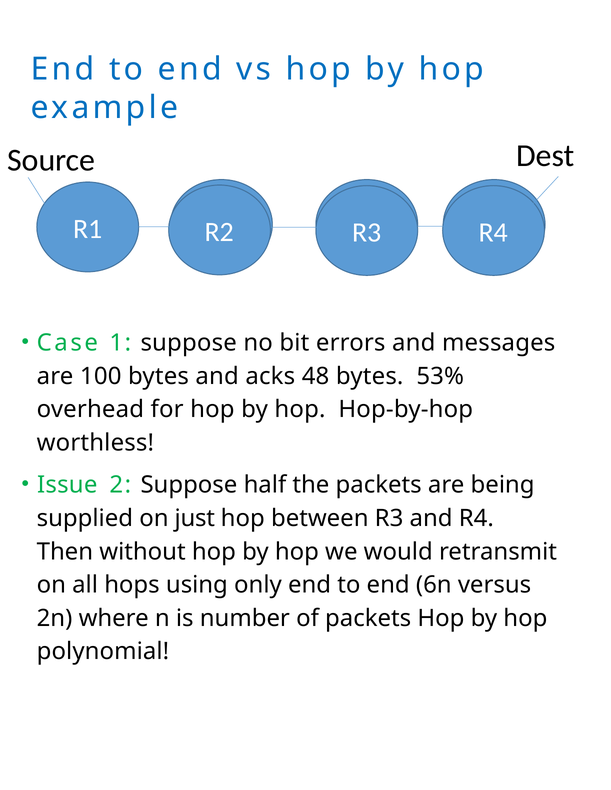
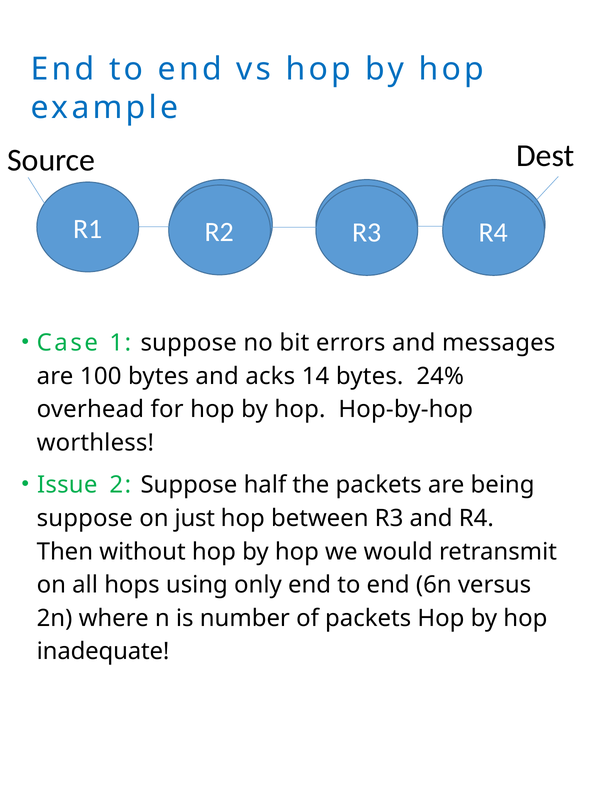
48: 48 -> 14 (316, 377)
53%: 53% -> 24% (440, 377)
supplied: supplied -> suppose (85, 519)
polynomial: polynomial -> inadequate (103, 652)
